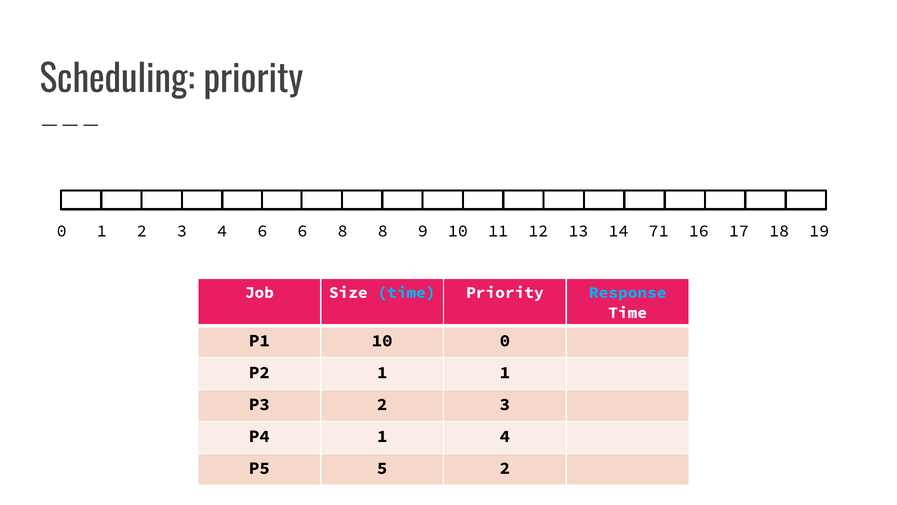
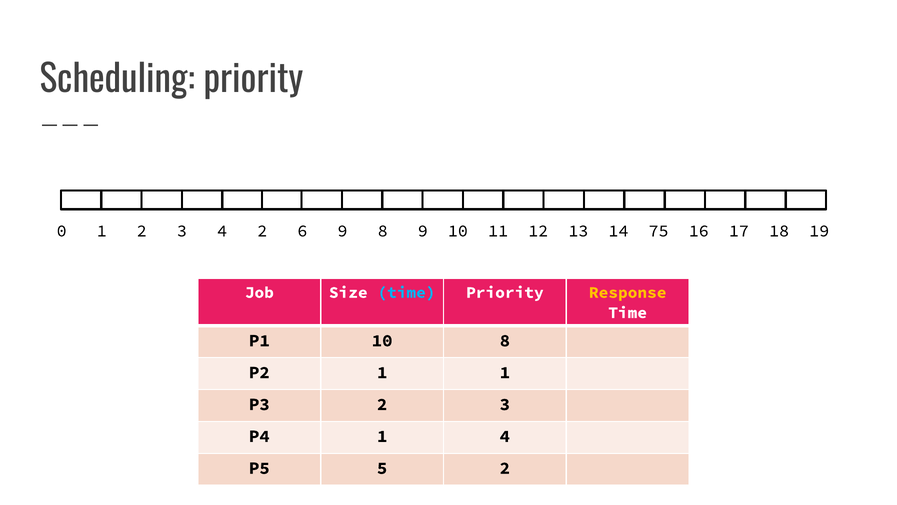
4 6: 6 -> 2 (262, 231)
6 8: 8 -> 9 (343, 231)
71: 71 -> 75 (659, 231)
Response colour: light blue -> yellow (628, 292)
10 0: 0 -> 8 (505, 340)
